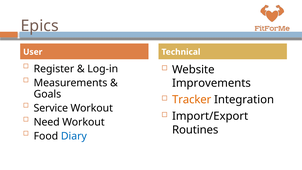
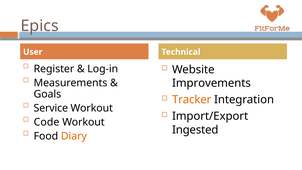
Need: Need -> Code (47, 122)
Routines: Routines -> Ingested (195, 130)
Diary colour: blue -> orange (74, 136)
